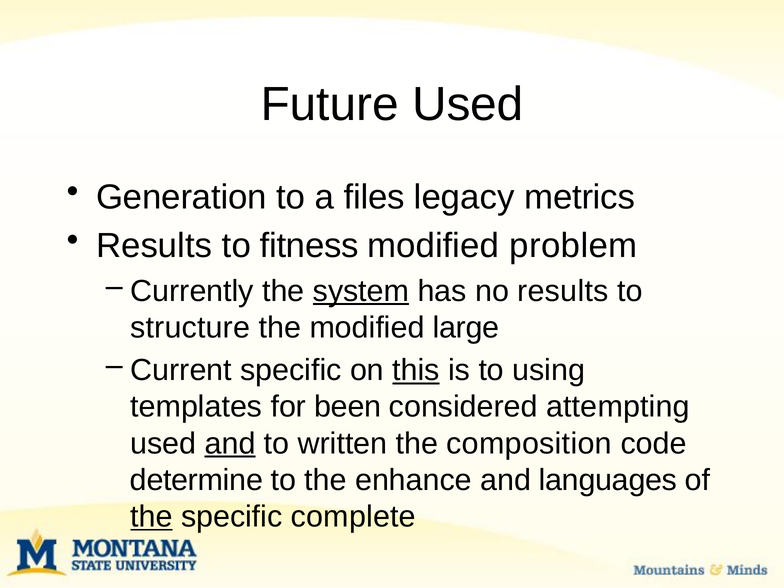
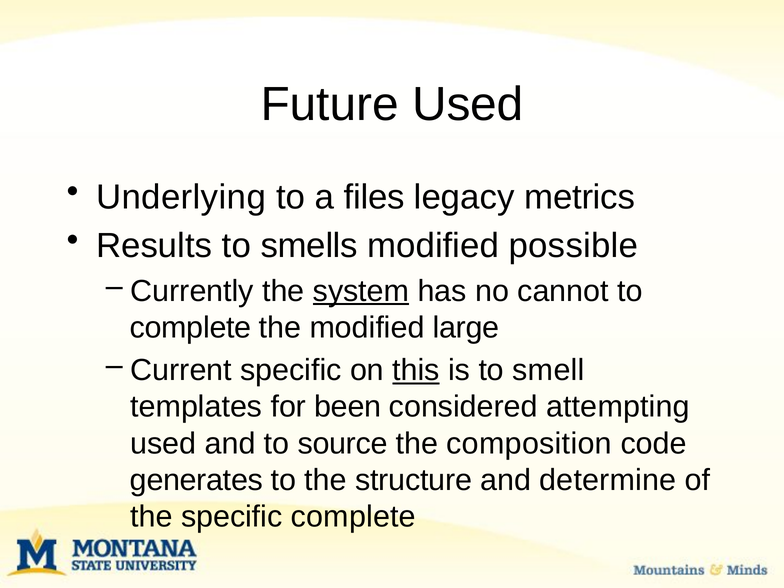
Generation: Generation -> Underlying (181, 197)
fitness: fitness -> smells (309, 246)
problem: problem -> possible (573, 246)
no results: results -> cannot (563, 291)
structure: structure -> complete (191, 328)
using: using -> smell (548, 370)
and underline: present -> none (230, 443)
written: written -> source (343, 443)
determine: determine -> generates (196, 480)
enhance: enhance -> structure (414, 480)
languages: languages -> determine (608, 480)
the underline: present -> none (151, 517)
